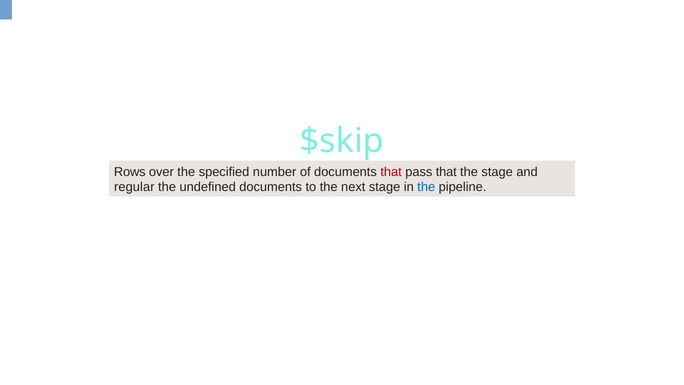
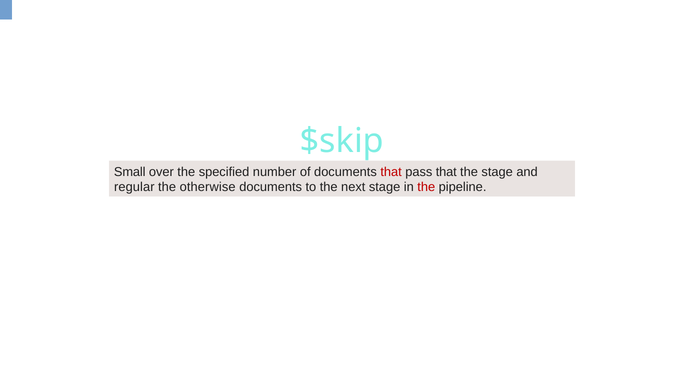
Rows: Rows -> Small (130, 172)
undefined: undefined -> otherwise (208, 187)
the colour: blue -> red (426, 187)
